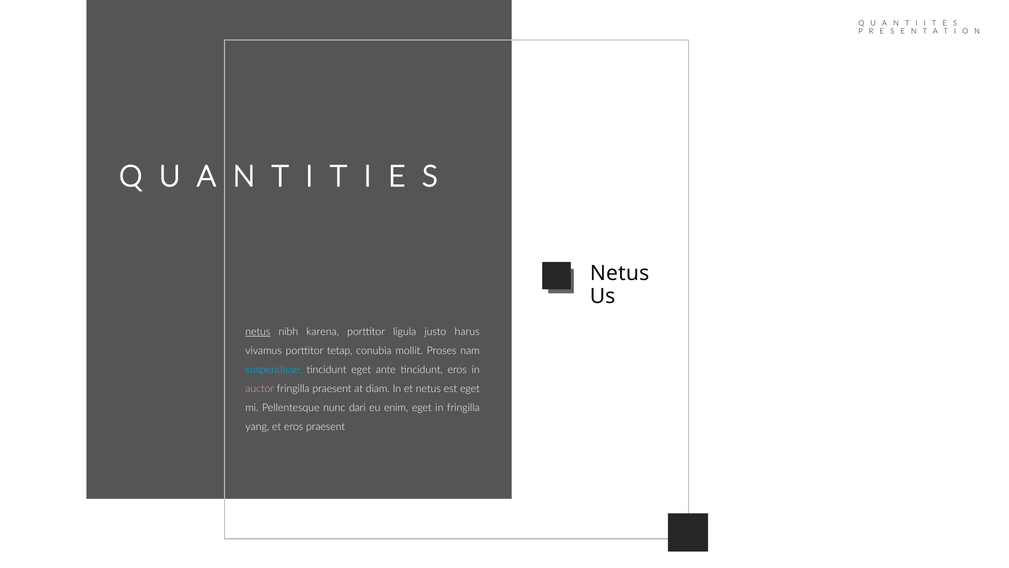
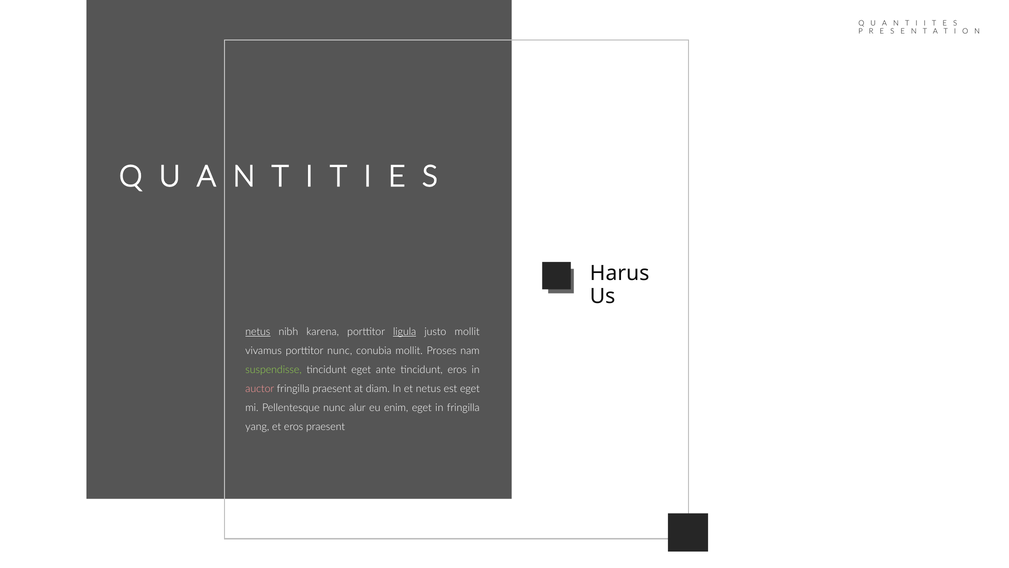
Netus: Netus -> Harus (620, 273)
ligula underline: none -> present (405, 332)
justo harus: harus -> mollit (467, 332)
porttitor tetap: tetap -> nunc (340, 351)
suspendisse colour: light blue -> light green (274, 370)
dari: dari -> alur (357, 407)
